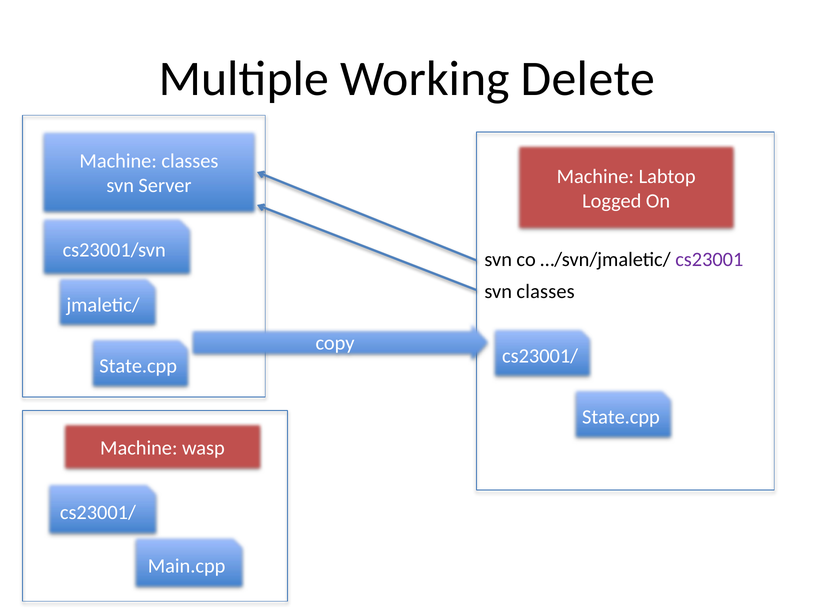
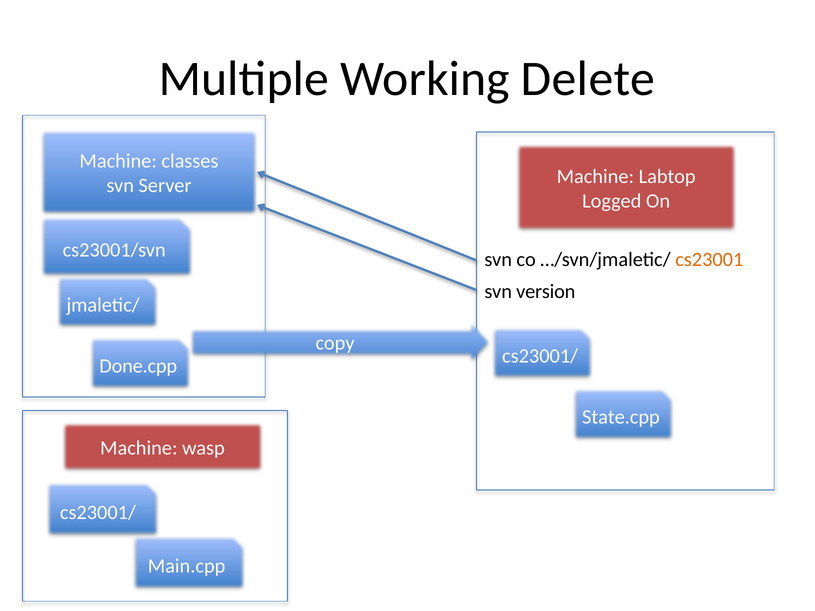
cs23001 colour: purple -> orange (709, 260)
svn classes: classes -> version (546, 292)
State.cpp: State.cpp -> Done.cpp (138, 366)
